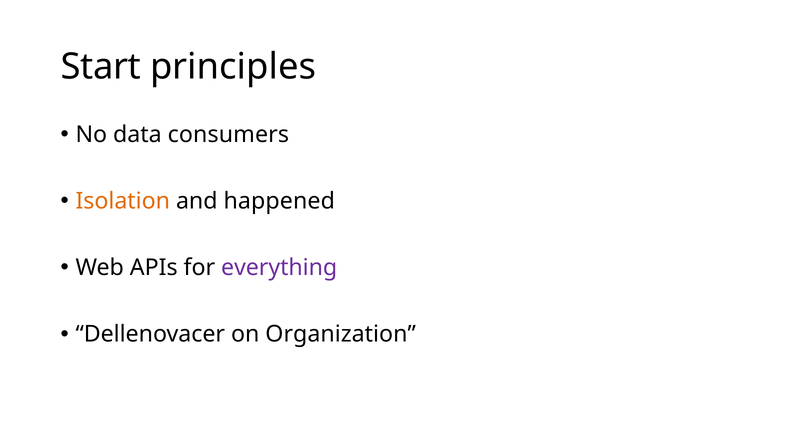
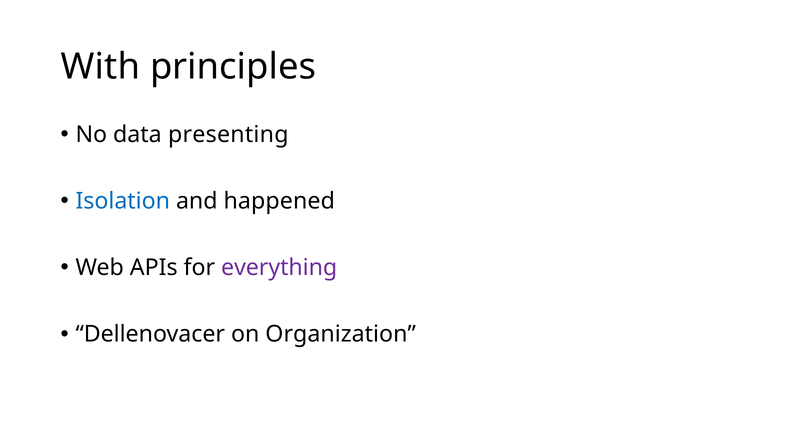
Start: Start -> With (100, 67)
consumers: consumers -> presenting (228, 134)
Isolation colour: orange -> blue (123, 201)
